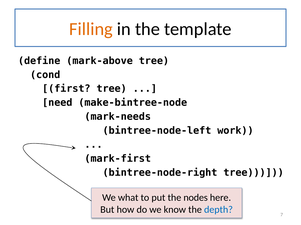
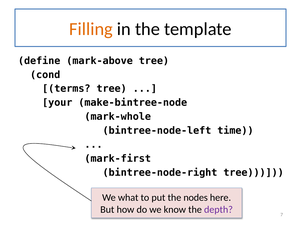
first: first -> terms (66, 89)
need: need -> your (57, 103)
mark-needs: mark-needs -> mark-whole (118, 117)
work: work -> time (235, 131)
depth colour: blue -> purple (218, 210)
